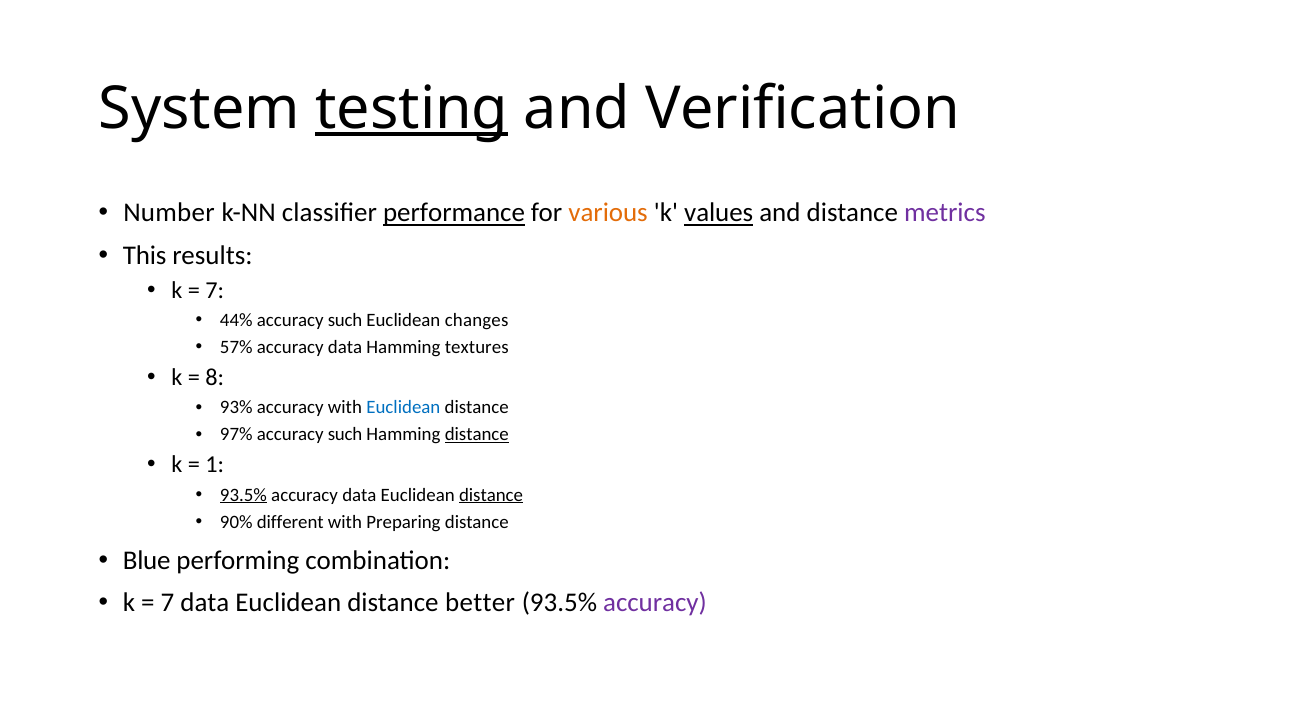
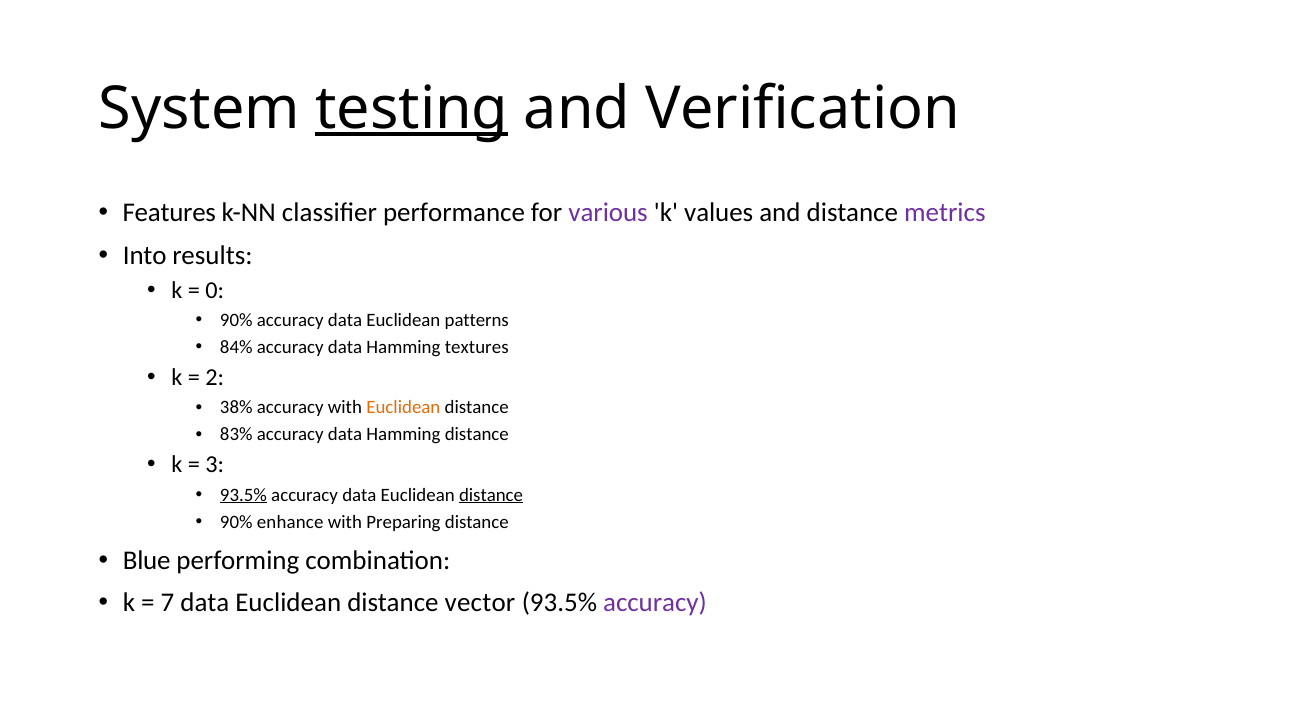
Number: Number -> Features (169, 213)
performance underline: present -> none (454, 213)
various colour: orange -> purple (608, 213)
values underline: present -> none (719, 213)
This: This -> Into (145, 256)
7: 7 -> 0 (215, 290)
44%: 44% -> 90% (236, 320)
such: such -> data (345, 320)
changes: changes -> patterns (477, 320)
57%: 57% -> 84% (236, 347)
8: 8 -> 2 (215, 377)
93%: 93% -> 38% (236, 407)
Euclidean colour: blue -> orange (403, 407)
97%: 97% -> 83% (236, 435)
such: such -> data (345, 435)
distance underline: present -> none (477, 435)
1: 1 -> 3 (215, 465)
different: different -> enhance (290, 522)
better: better -> vector (480, 603)
